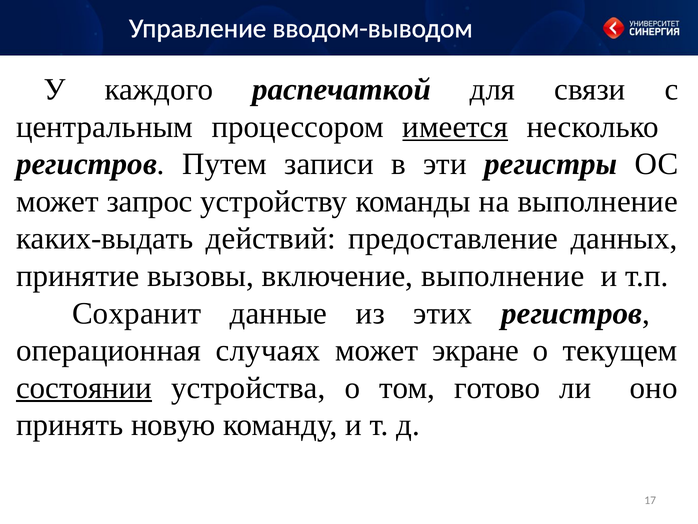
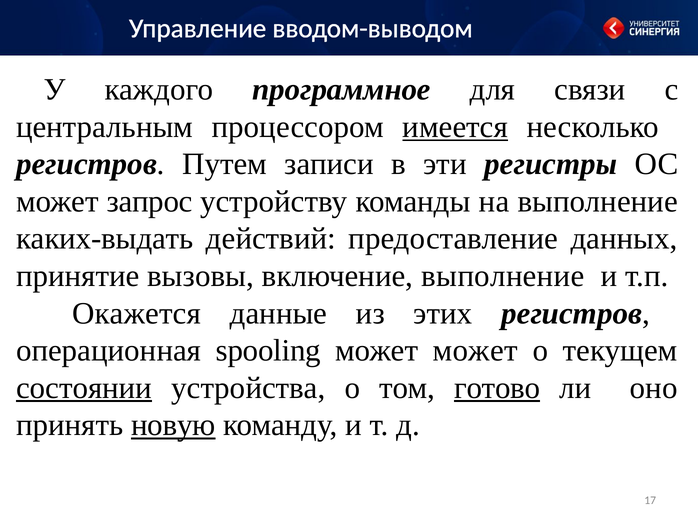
распечаткой: распечаткой -> программное (342, 90)
Сохранит: Сохранит -> Окажется (137, 313)
случаях: случаях -> spooling (268, 350)
может экране: экране -> может (475, 350)
готово underline: none -> present (497, 387)
новую underline: none -> present (173, 425)
